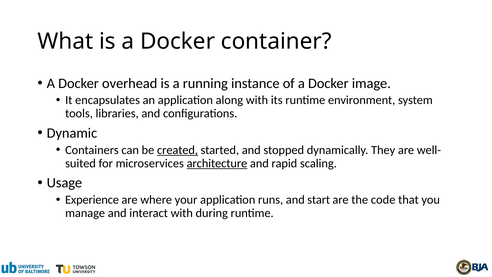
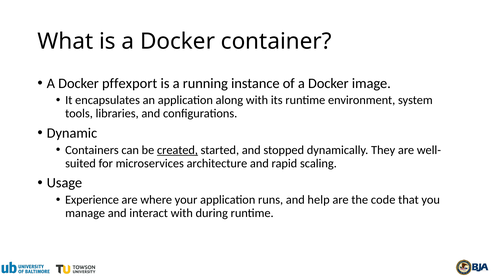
overhead: overhead -> pffexport (130, 83)
architecture underline: present -> none (217, 163)
start: start -> help (319, 200)
